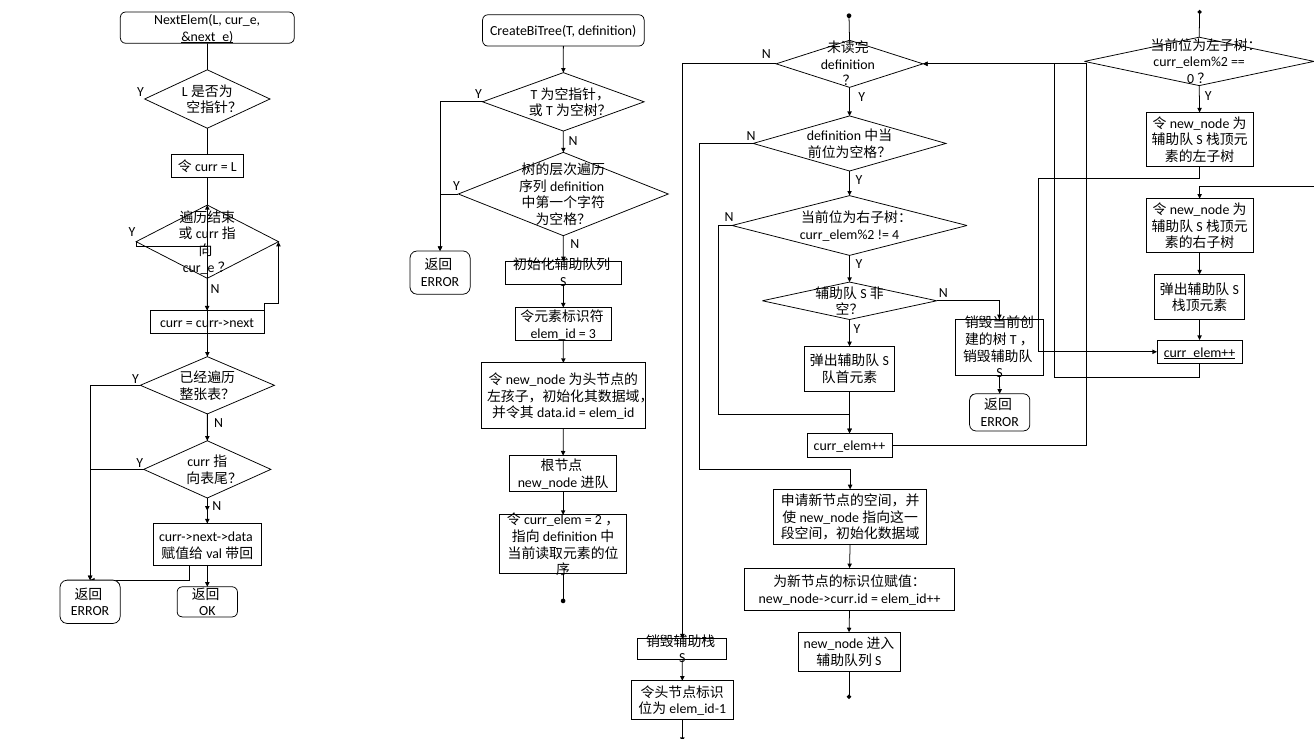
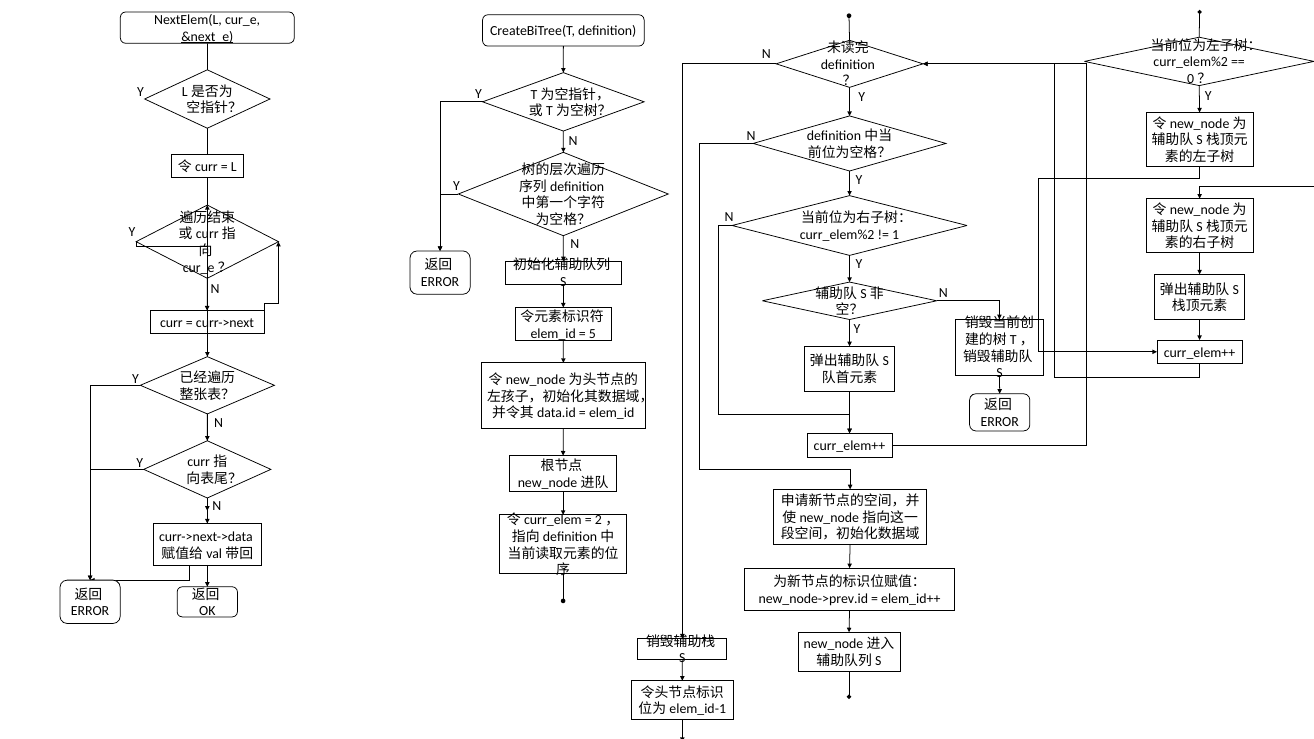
4: 4 -> 1 (896, 235)
3: 3 -> 5 (592, 333)
curr_elem++ underline: present -> none (1200, 353)
new_node->curr.id: new_node->curr.id -> new_node->prev.id (813, 599)
